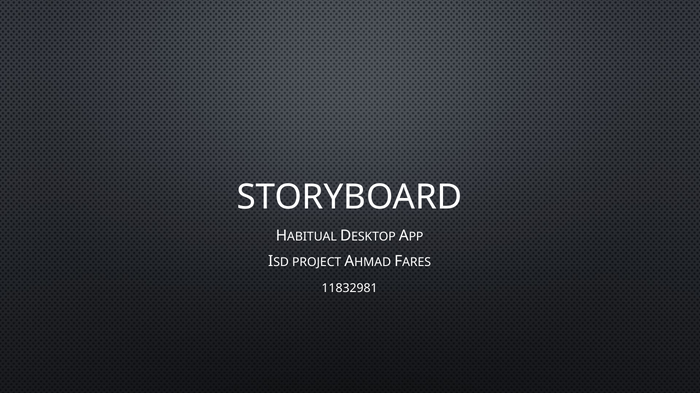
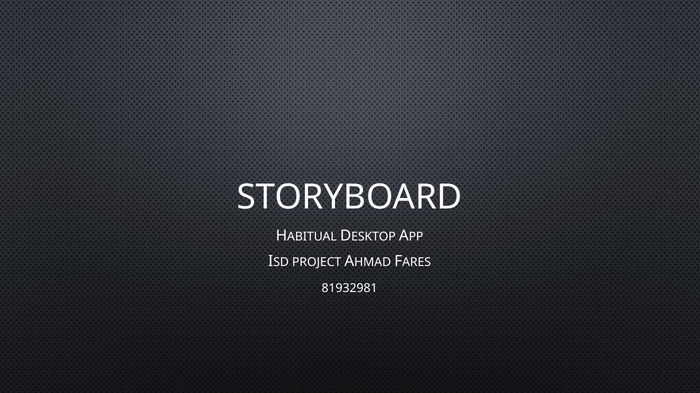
11832981: 11832981 -> 81932981 (350, 289)
